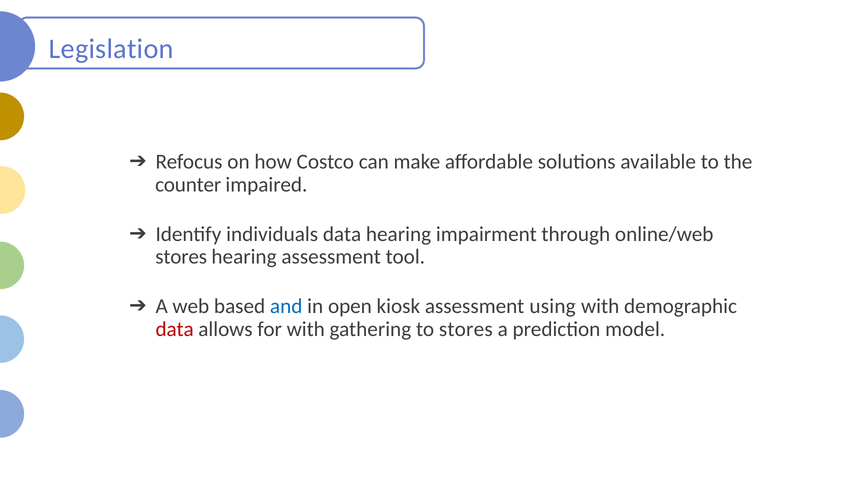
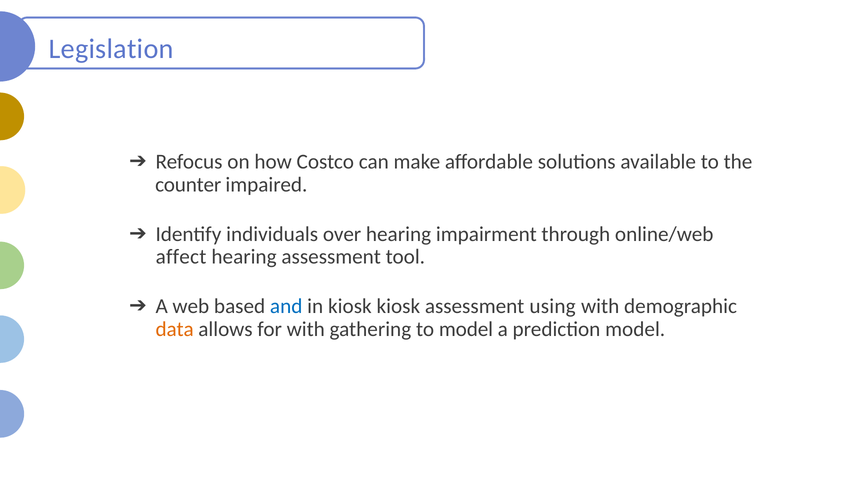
individuals data: data -> over (342, 234)
stores: stores -> affect (181, 257)
in open: open -> kiosk (350, 306)
data colour: red -> orange (175, 329)
to stores: stores -> model (466, 329)
